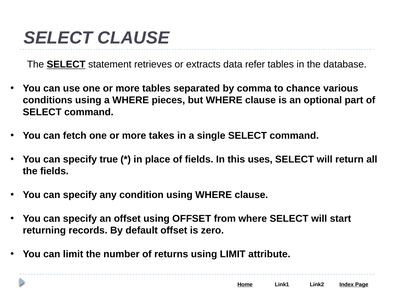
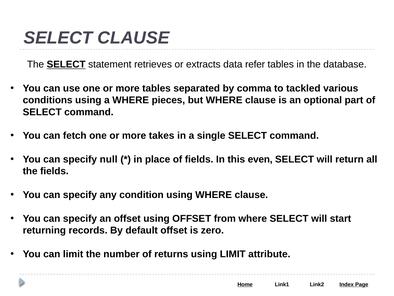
chance: chance -> tackled (303, 88)
true: true -> null (109, 159)
uses: uses -> even (260, 159)
